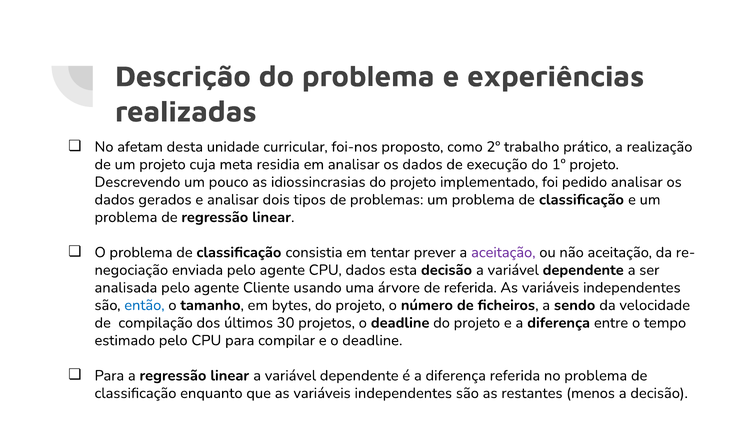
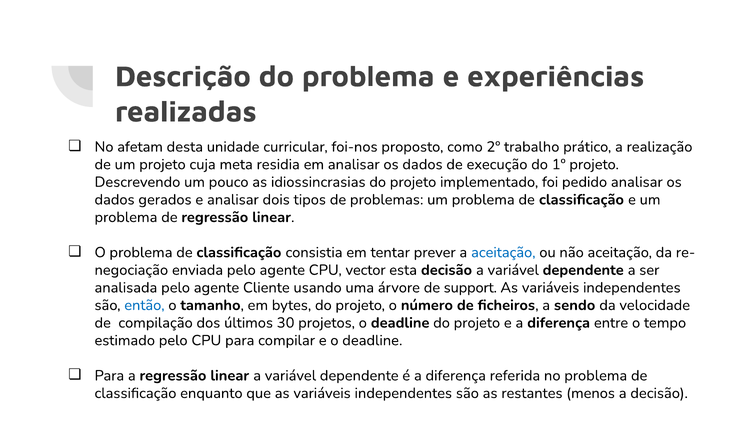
aceitação colour: purple -> blue (503, 252)
CPU dados: dados -> vector (366, 270)
de referida: referida -> support (470, 288)
